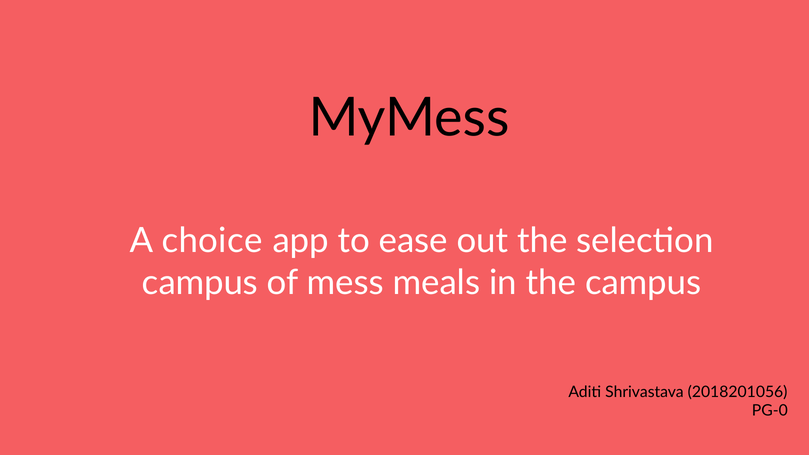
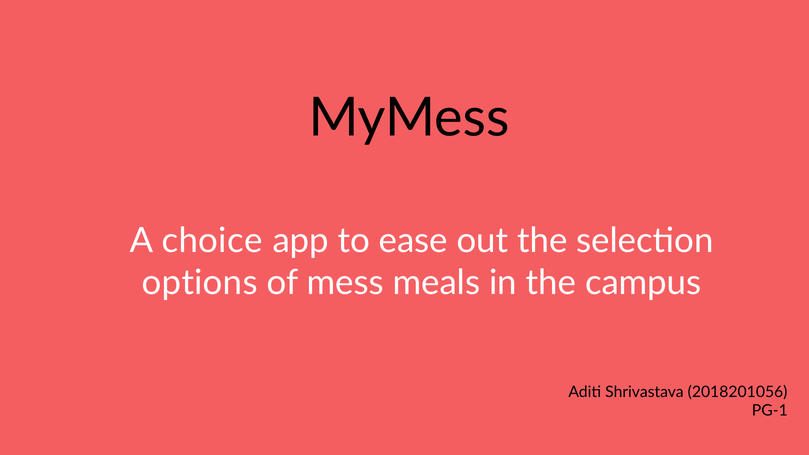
campus: campus -> options (200, 283)
PG-0: PG-0 -> PG-1 (770, 411)
